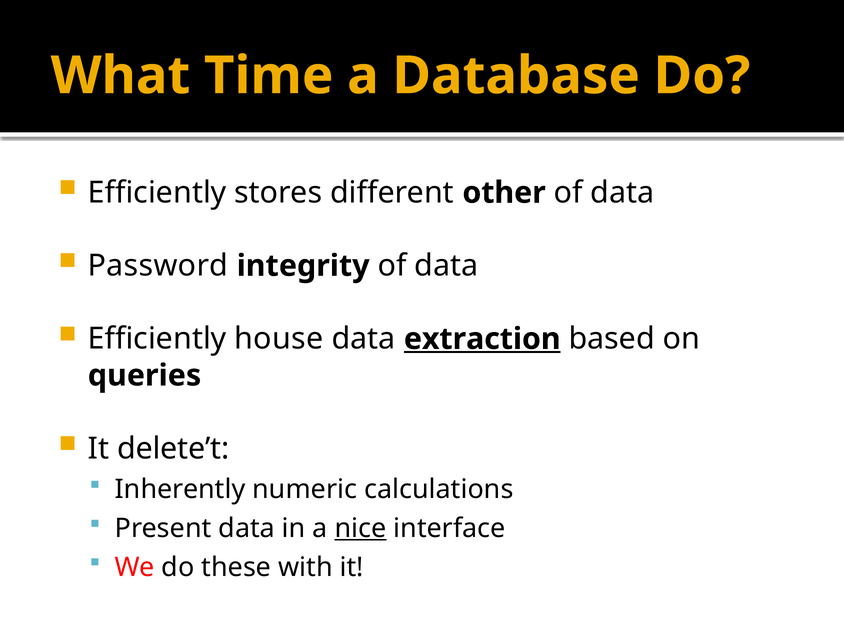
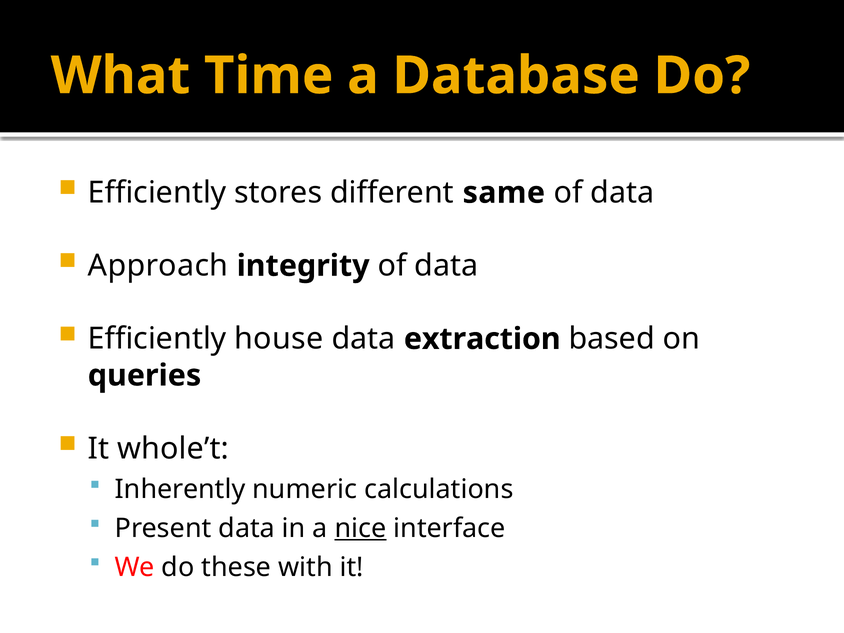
other: other -> same (504, 193)
Password: Password -> Approach (158, 266)
extraction underline: present -> none (482, 339)
delete’t: delete’t -> whole’t (173, 449)
